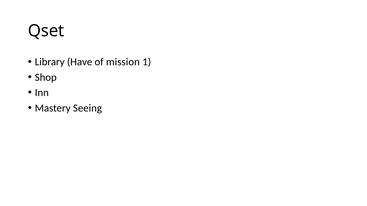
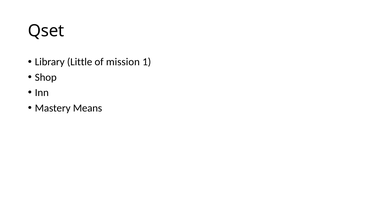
Have: Have -> Little (80, 62)
Seeing: Seeing -> Means (88, 108)
